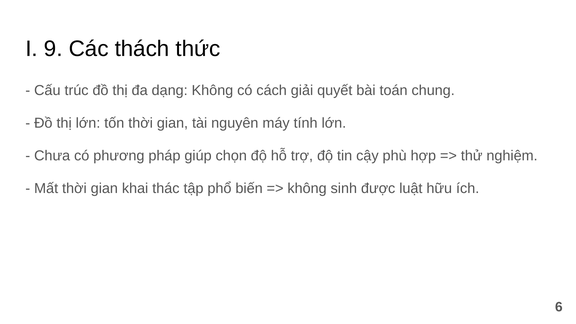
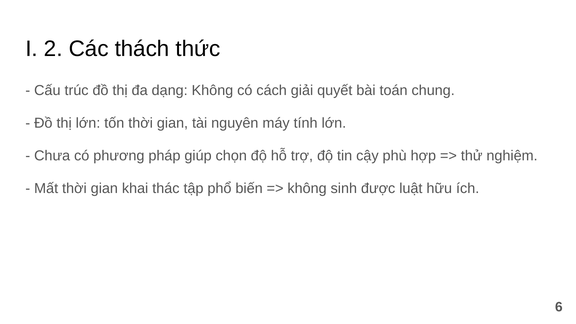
9: 9 -> 2 (53, 49)
